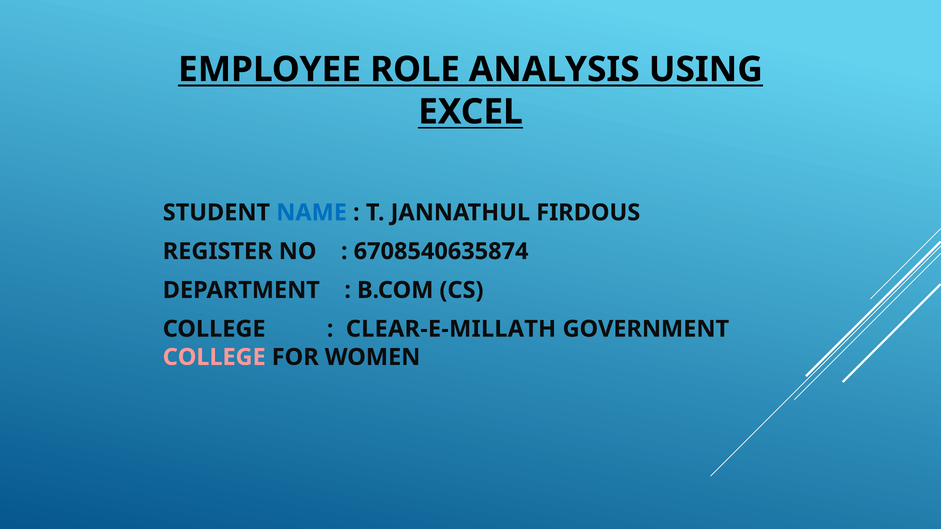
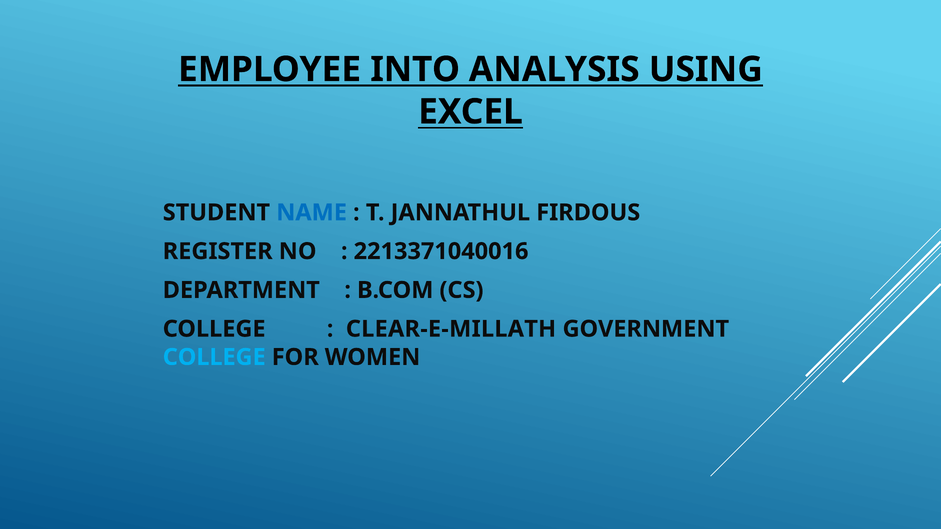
ROLE: ROLE -> INTO (415, 69)
6708540635874: 6708540635874 -> 2213371040016 (441, 251)
COLLEGE colour: pink -> light blue (214, 357)
